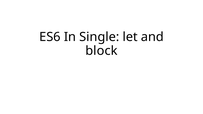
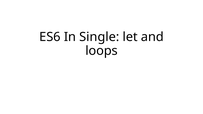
block: block -> loops (102, 51)
